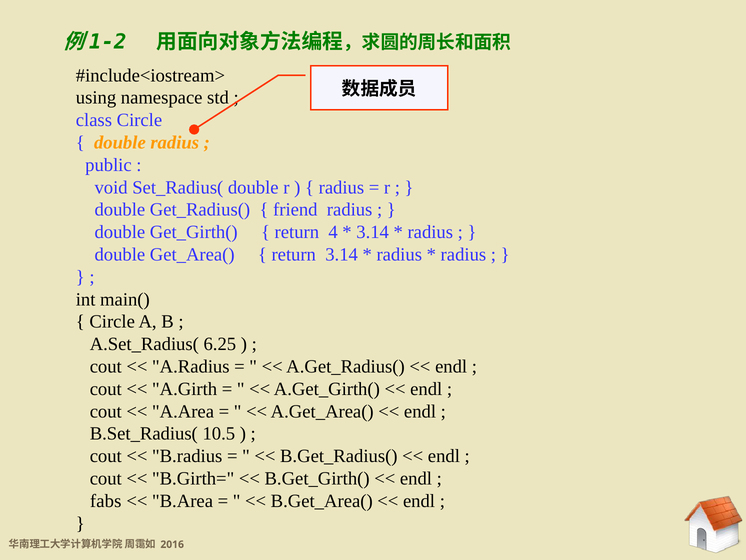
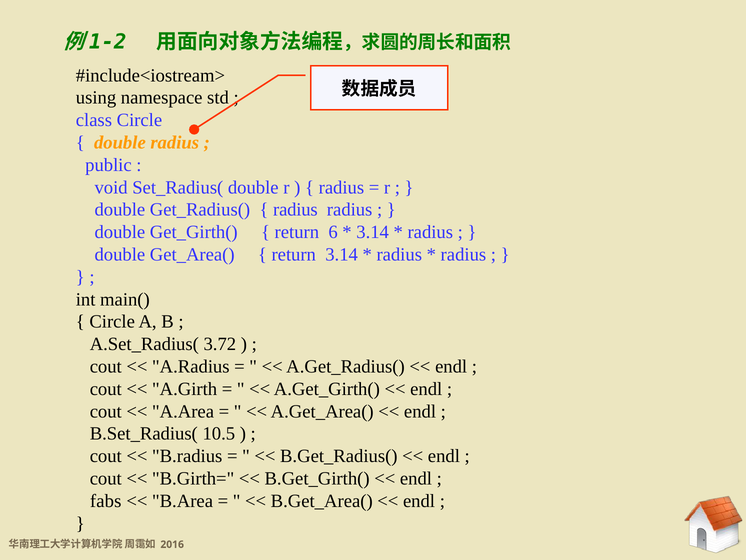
friend: friend -> radius (295, 210)
4: 4 -> 6 (333, 232)
6.25: 6.25 -> 3.72 (220, 344)
